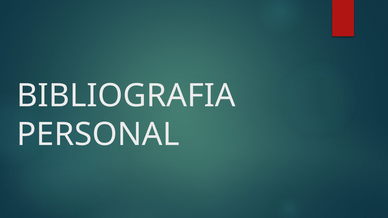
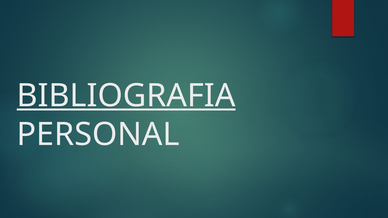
BIBLIOGRAFIA underline: none -> present (126, 96)
